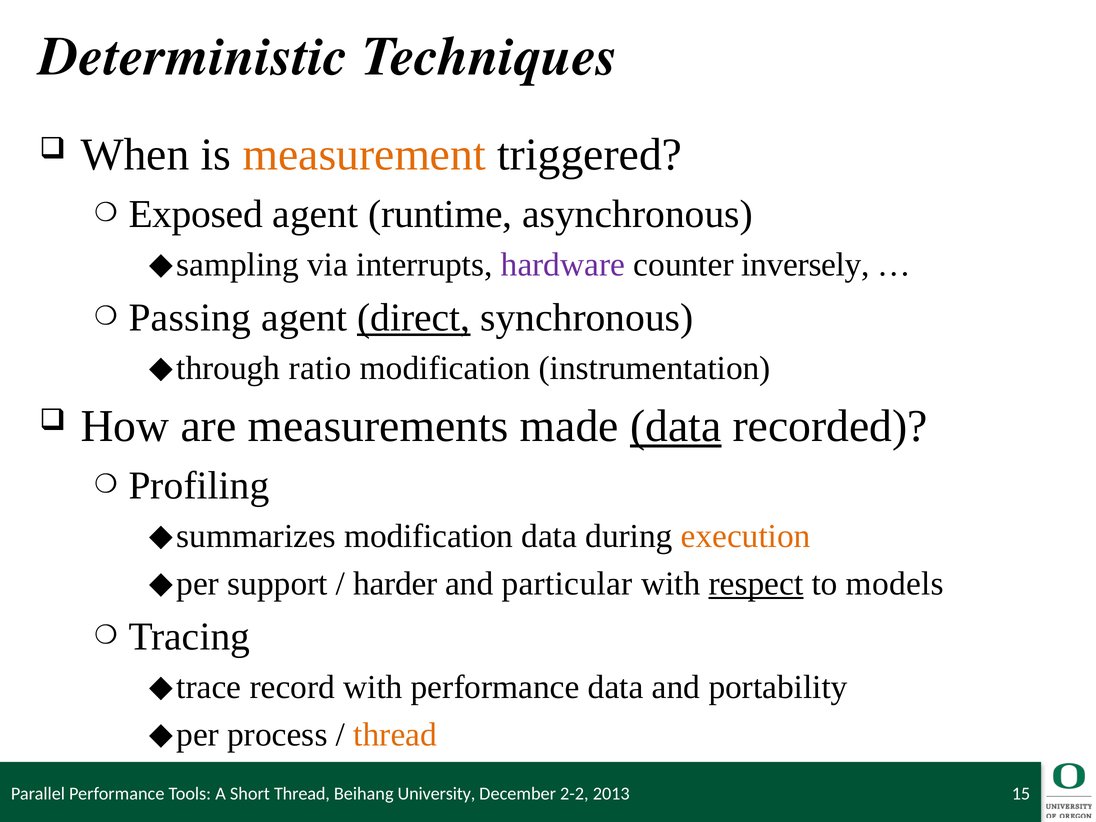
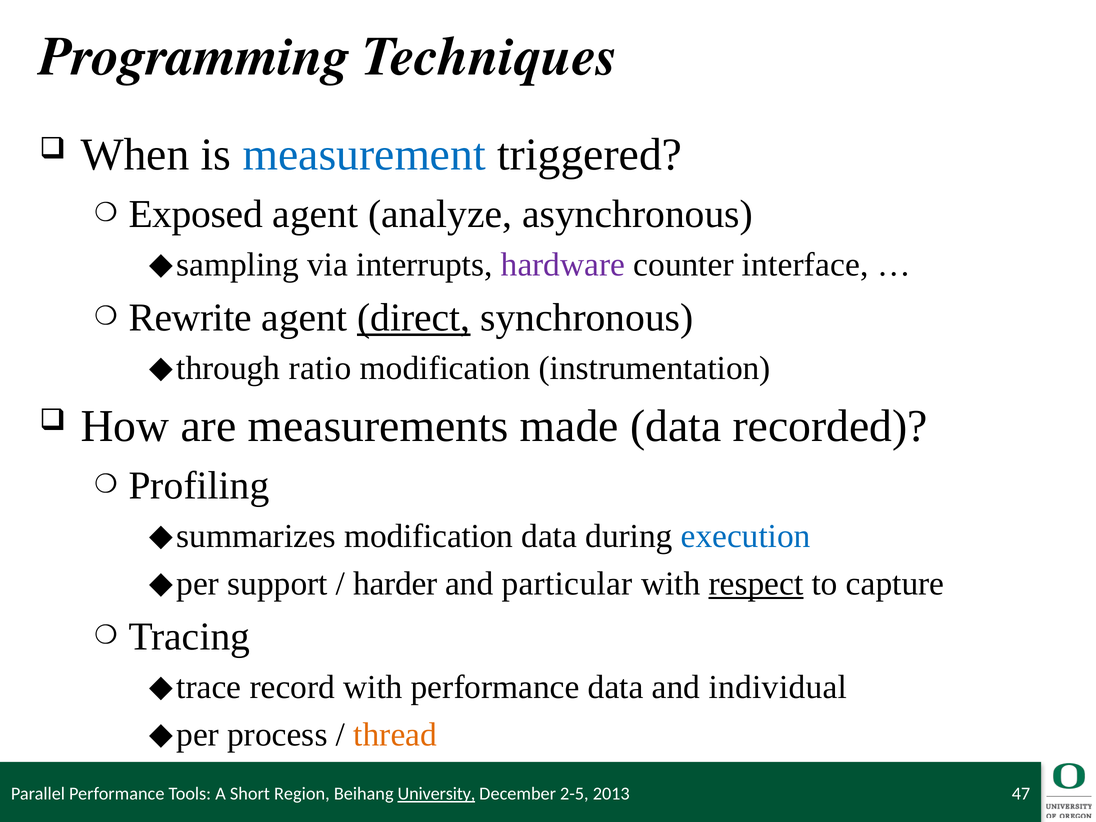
Deterministic: Deterministic -> Programming (194, 57)
measurement colour: orange -> blue (364, 155)
runtime: runtime -> analyze (440, 214)
inversely: inversely -> interface (805, 265)
Passing: Passing -> Rewrite (190, 318)
data underline: present -> none (676, 426)
execution colour: orange -> blue (746, 536)
models: models -> capture (895, 584)
portability: portability -> individual (778, 687)
Short Thread: Thread -> Region (302, 794)
University underline: none -> present (436, 794)
2-2: 2-2 -> 2-5 (574, 794)
15: 15 -> 47 (1021, 794)
